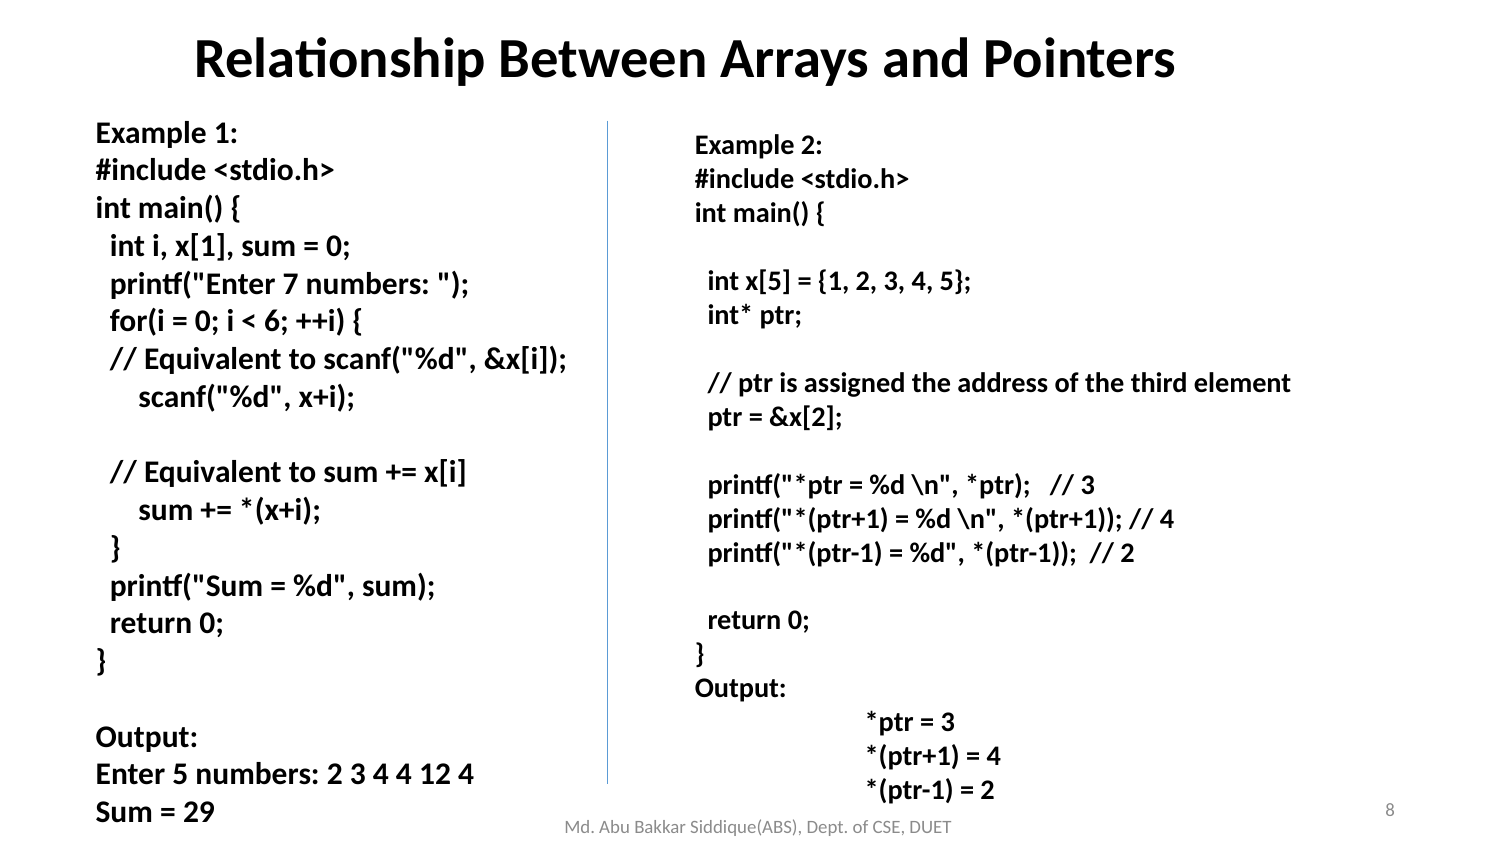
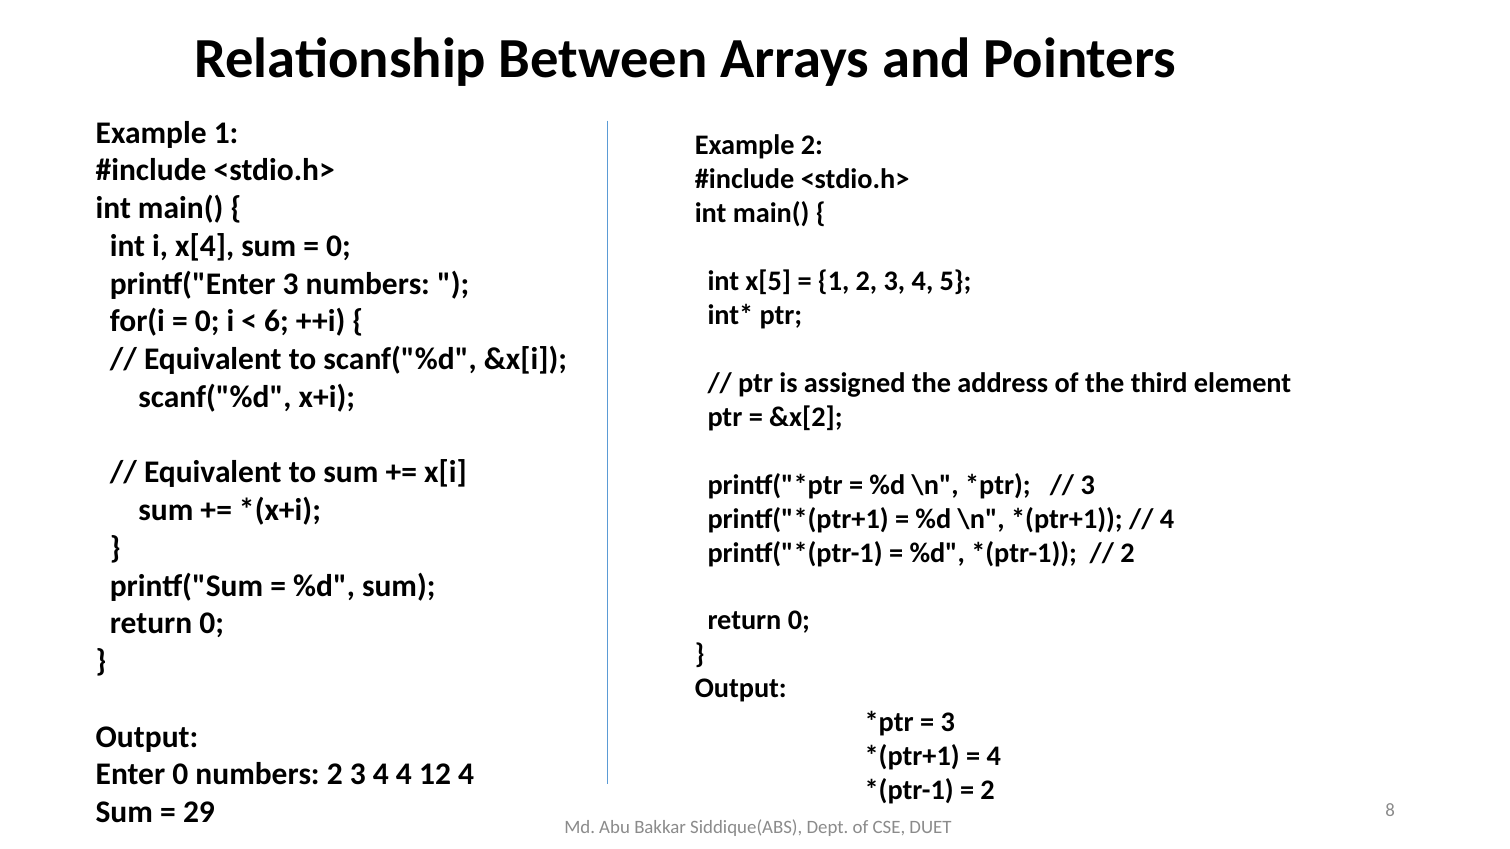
x[1: x[1 -> x[4 (205, 246)
printf("Enter 7: 7 -> 3 (291, 284)
Enter 5: 5 -> 0 (180, 775)
